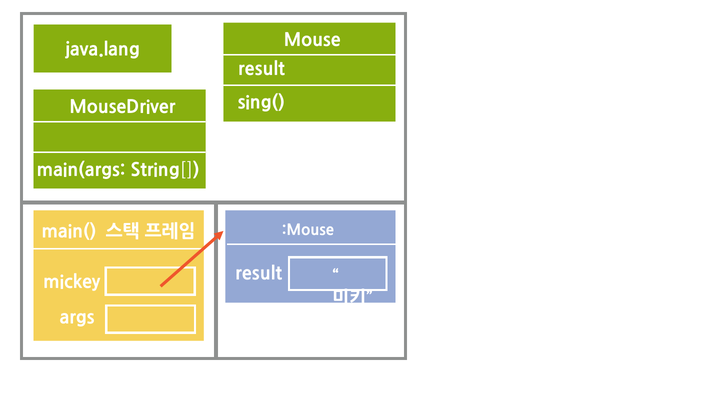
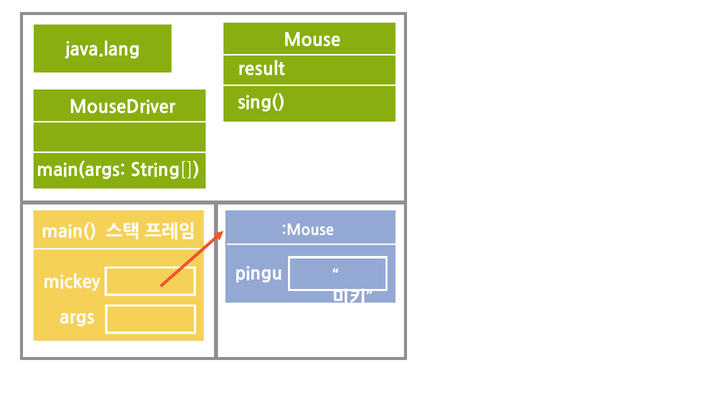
result: result -> pingu (259, 274)
